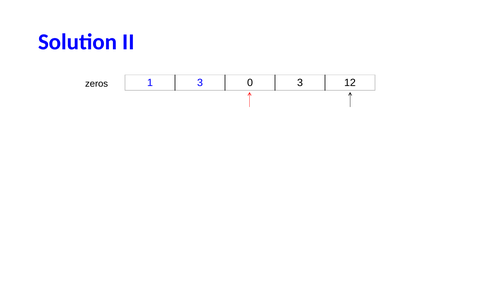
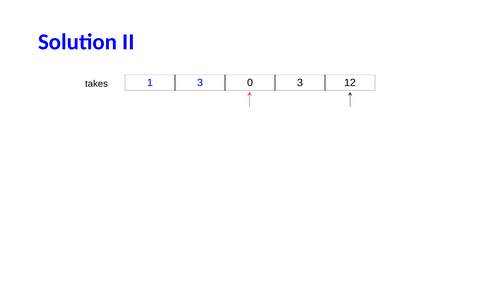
zeros: zeros -> takes (97, 84)
